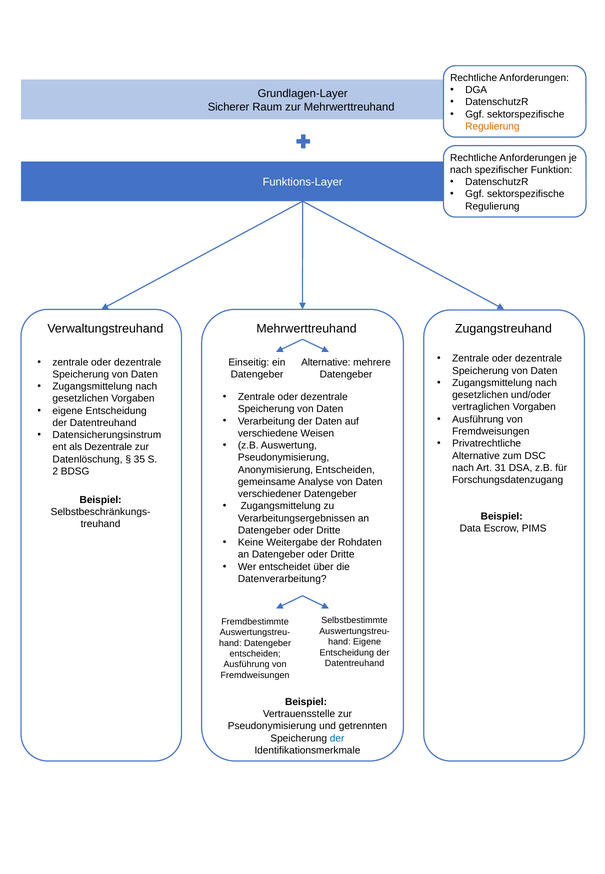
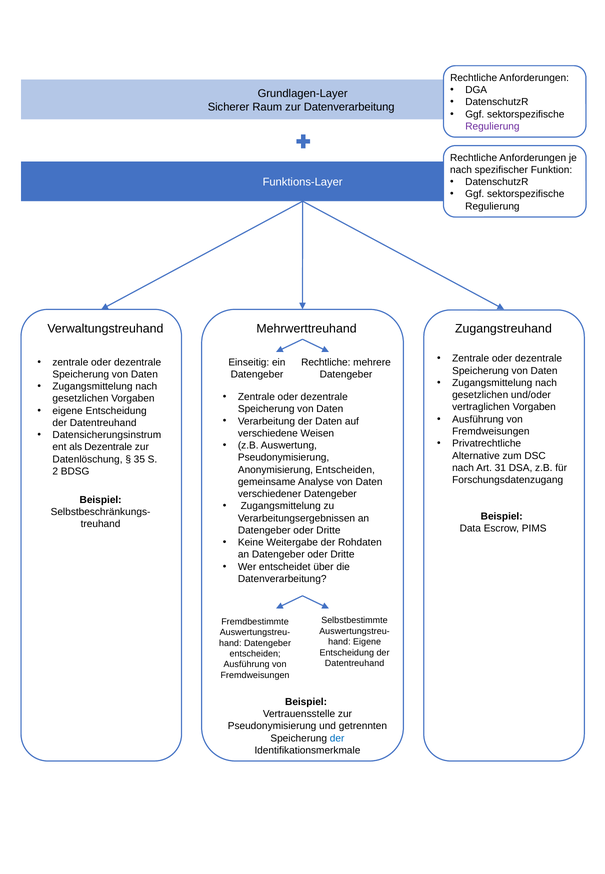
zur Mehrwerttreuhand: Mehrwerttreuhand -> Datenverarbeitung (349, 107)
Regulierung colour: orange -> purple (492, 126)
Alternative: Alternative -> Rechtliche (326, 362)
